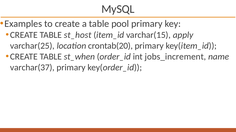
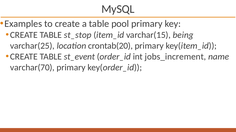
st_host: st_host -> st_stop (78, 35)
apply: apply -> being (183, 35)
st_when: st_when -> st_event (79, 57)
varchar(37: varchar(37 -> varchar(70 (32, 68)
